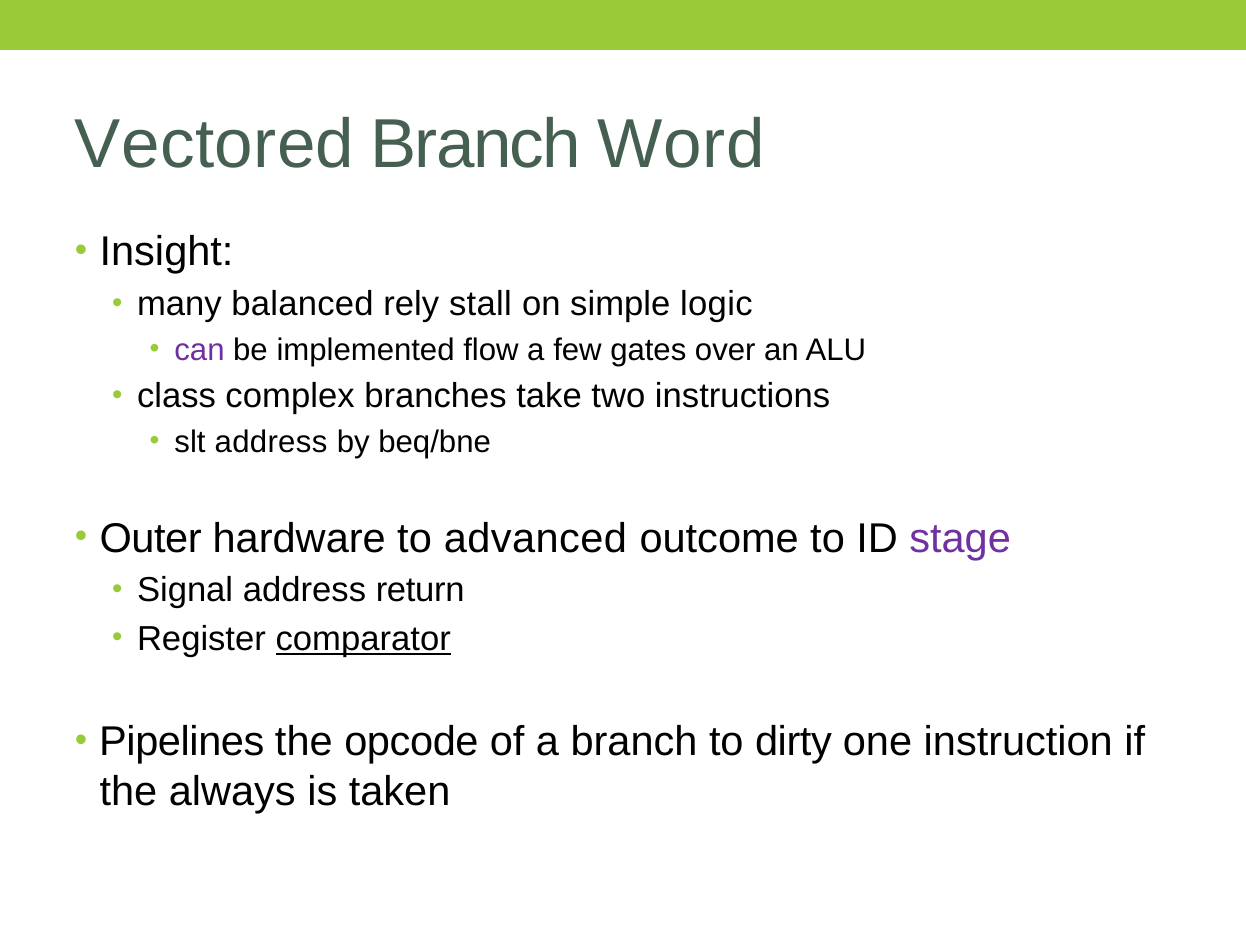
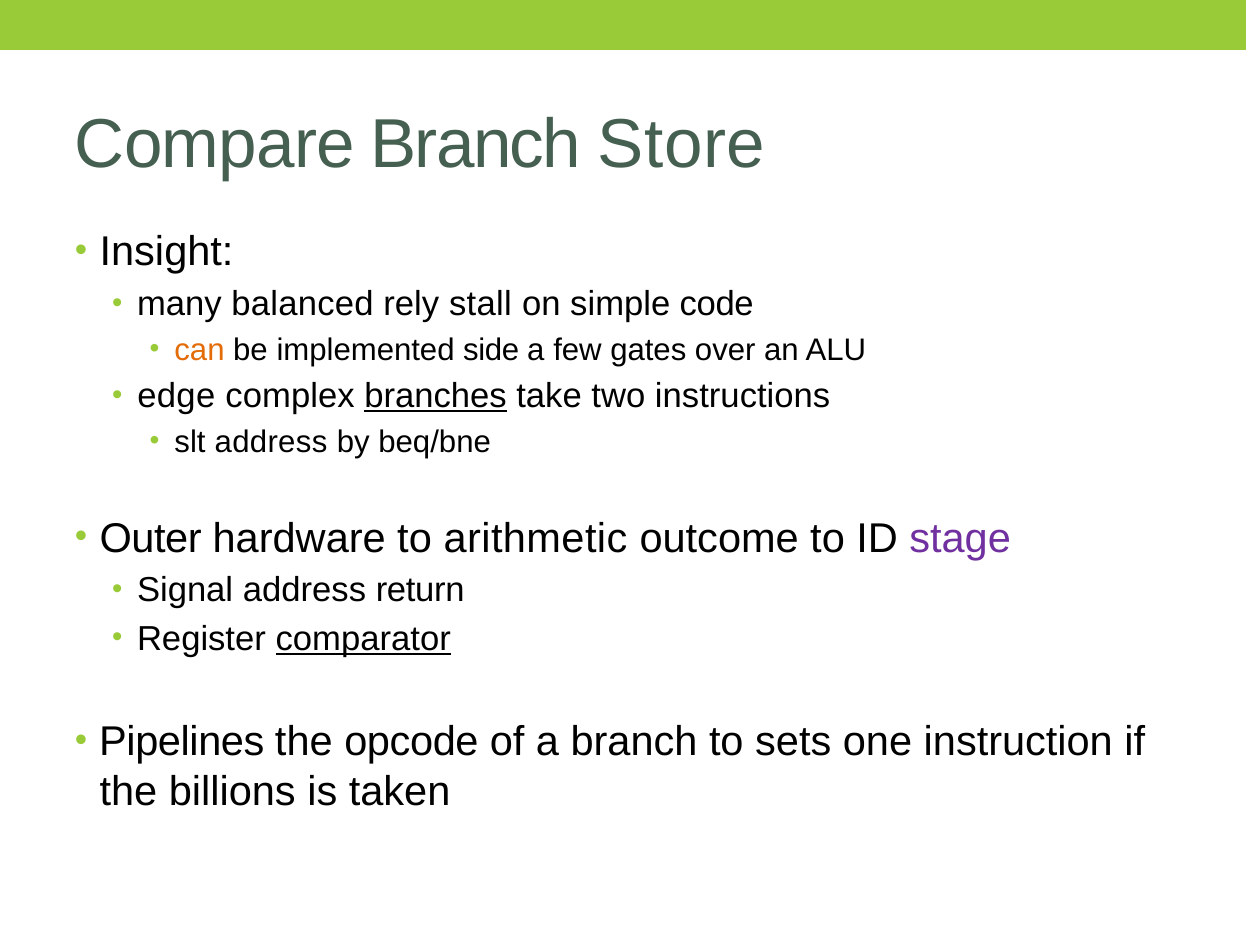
Vectored: Vectored -> Compare (215, 145)
Word: Word -> Store (681, 145)
logic: logic -> code (717, 304)
can colour: purple -> orange (200, 350)
flow: flow -> side (491, 350)
class: class -> edge (176, 396)
branches underline: none -> present (436, 396)
advanced: advanced -> arithmetic (535, 538)
dirty: dirty -> sets (793, 742)
always: always -> billions (232, 791)
